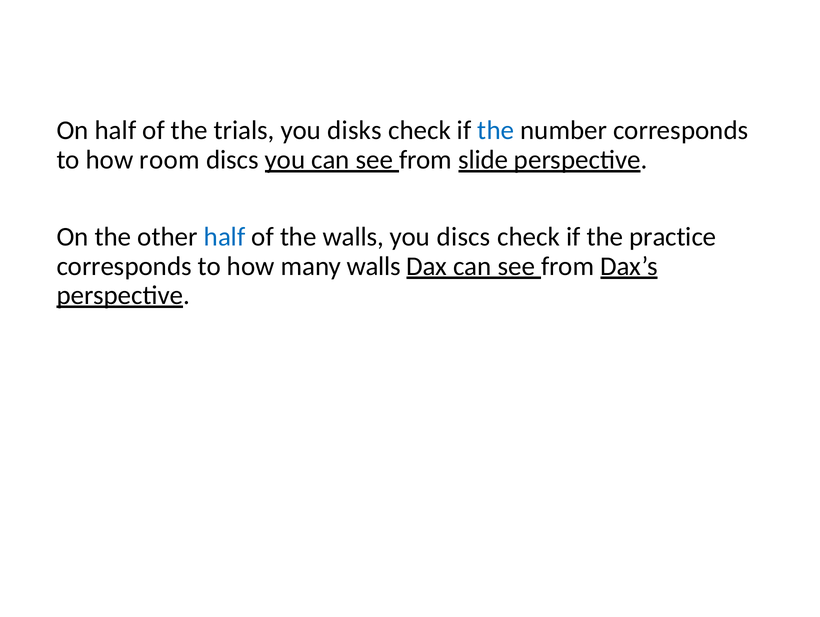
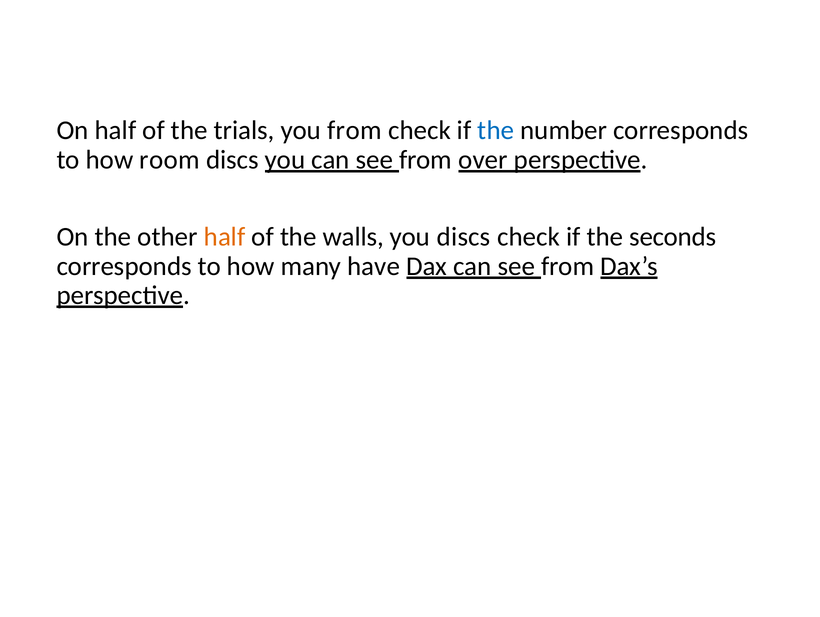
you disks: disks -> from (355, 131)
slide: slide -> over (483, 160)
half colour: blue -> orange (225, 237)
practice: practice -> seconds (673, 237)
many walls: walls -> have (374, 266)
